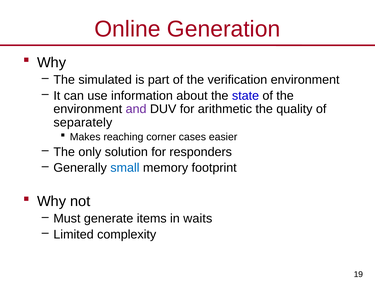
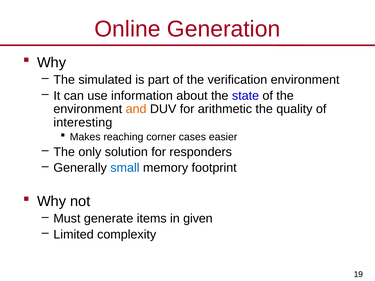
and colour: purple -> orange (136, 109)
separately: separately -> interesting (83, 123)
waits: waits -> given (198, 219)
